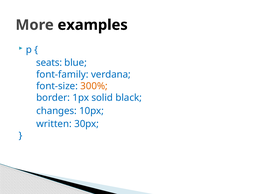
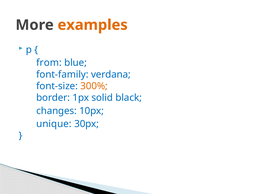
examples colour: black -> orange (93, 25)
seats: seats -> from (49, 63)
written: written -> unique (54, 124)
